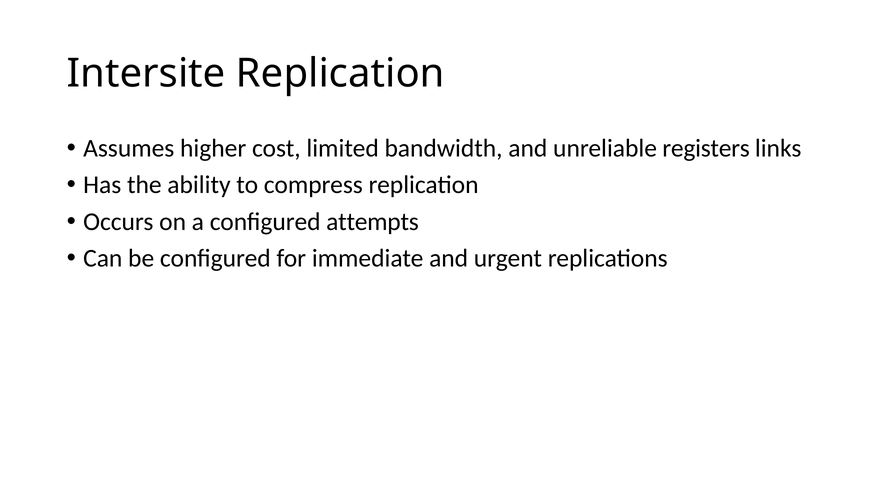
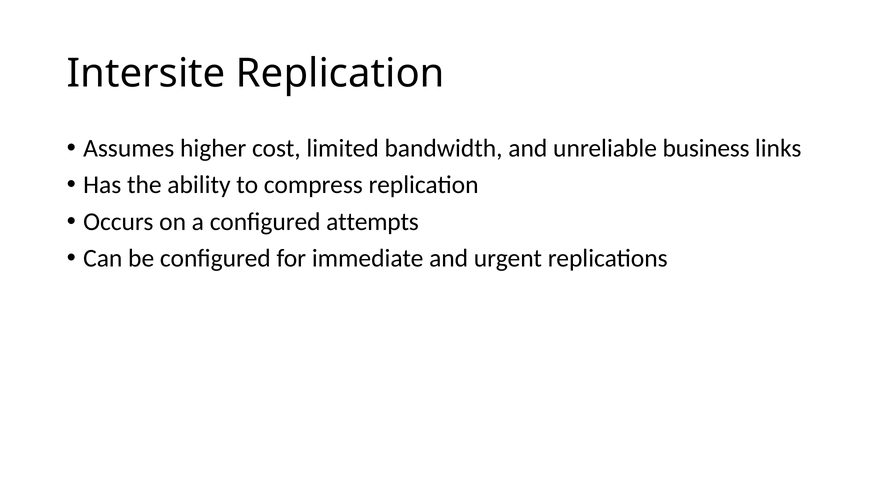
registers: registers -> business (706, 148)
